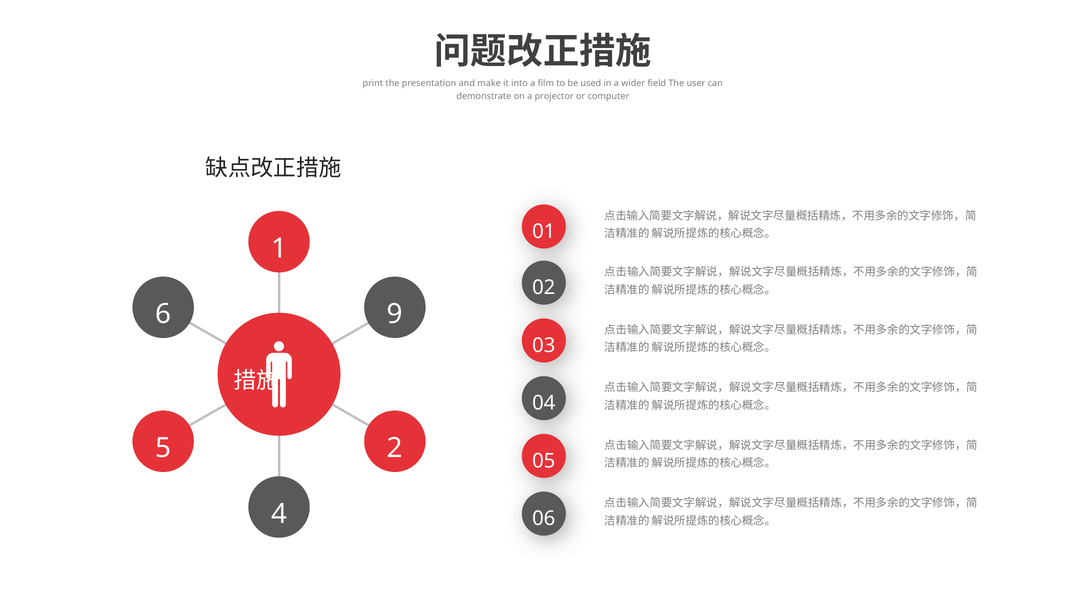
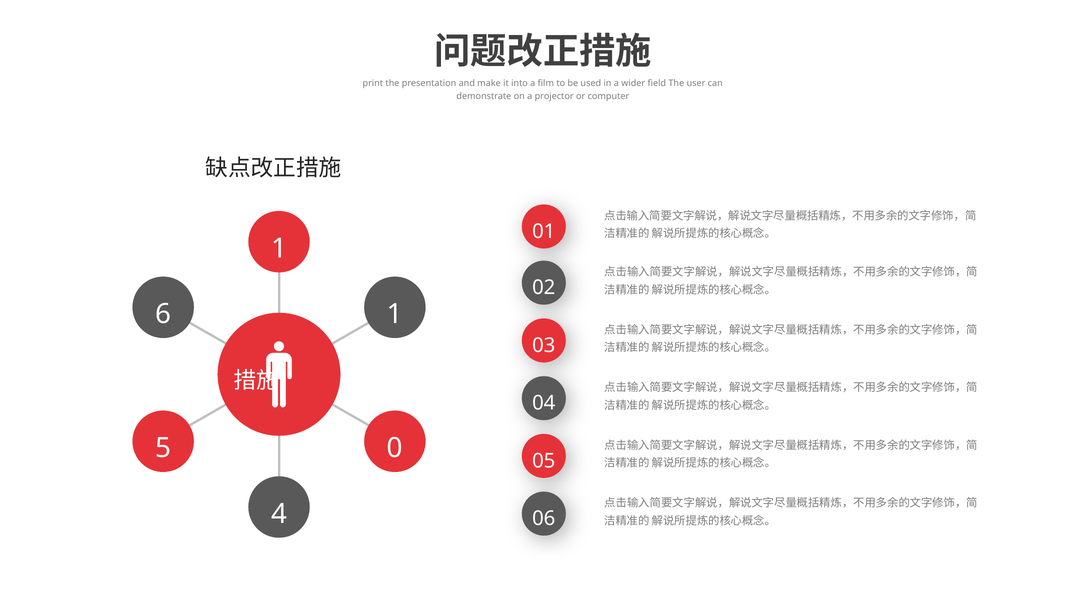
6 9: 9 -> 1 (395, 314)
2: 2 -> 0 (395, 448)
